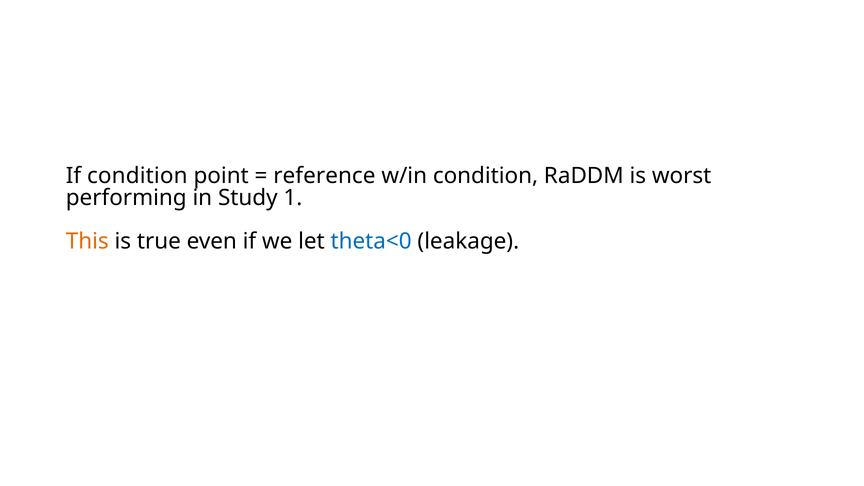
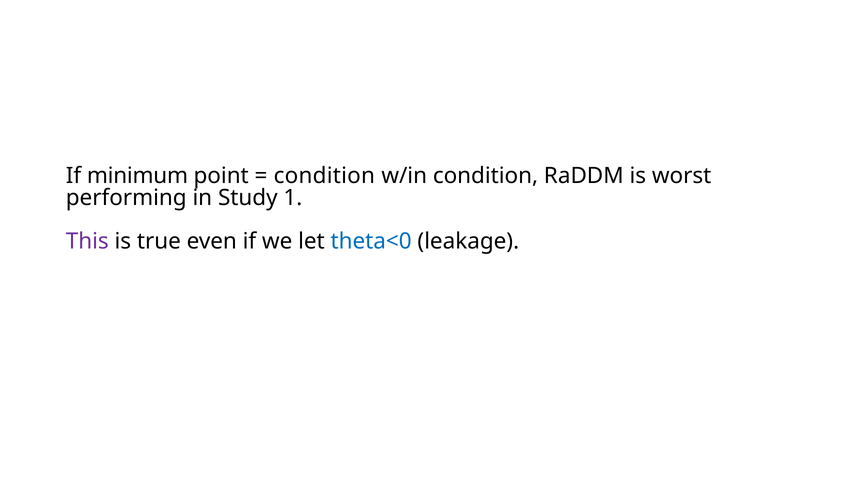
If condition: condition -> minimum (137, 176)
reference: reference -> condition (324, 176)
This colour: orange -> purple (87, 241)
